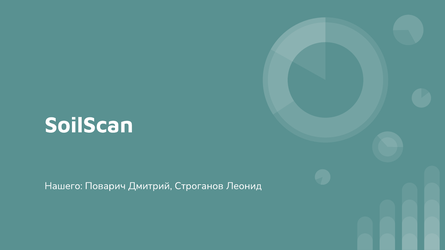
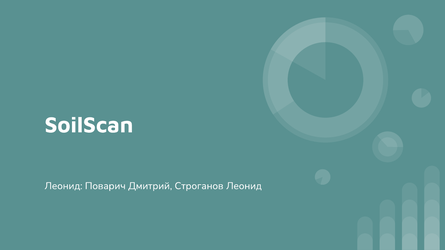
Нашего: Нашего -> Леонид (64, 186)
